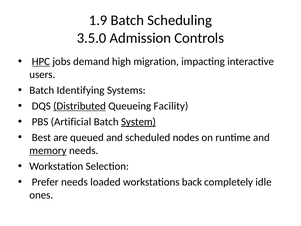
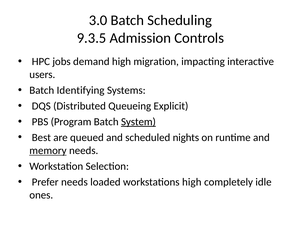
1.9: 1.9 -> 3.0 (98, 20)
3.5.0: 3.5.0 -> 9.3.5 (92, 38)
HPC underline: present -> none (41, 61)
Distributed underline: present -> none (80, 106)
Facility: Facility -> Explicit (171, 106)
Artificial: Artificial -> Program (71, 122)
nodes: nodes -> nights (186, 137)
workstations back: back -> high (192, 182)
